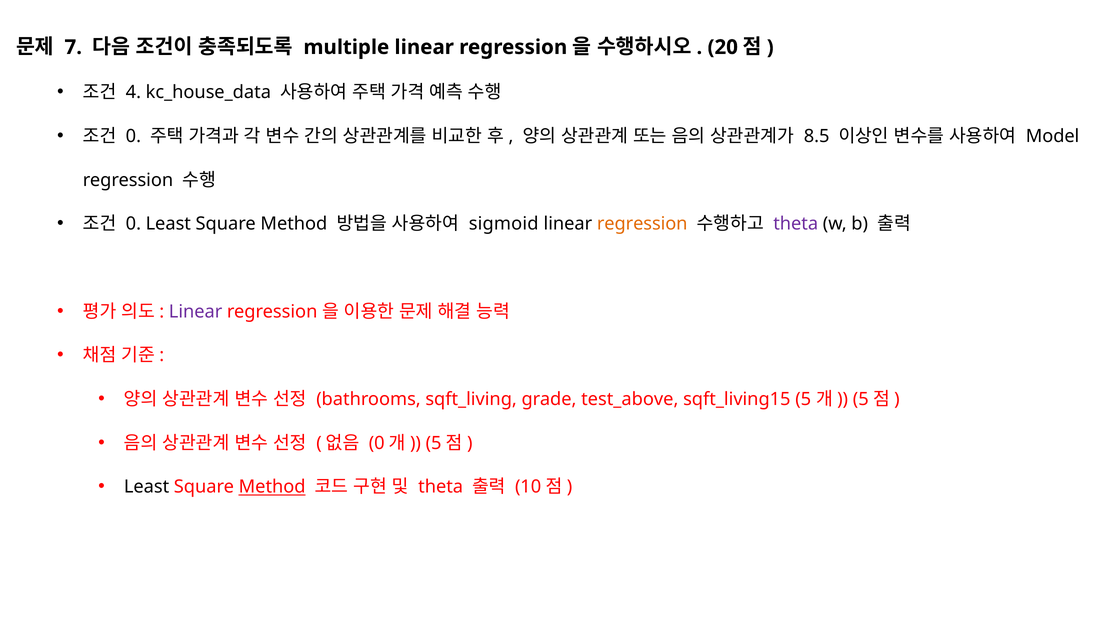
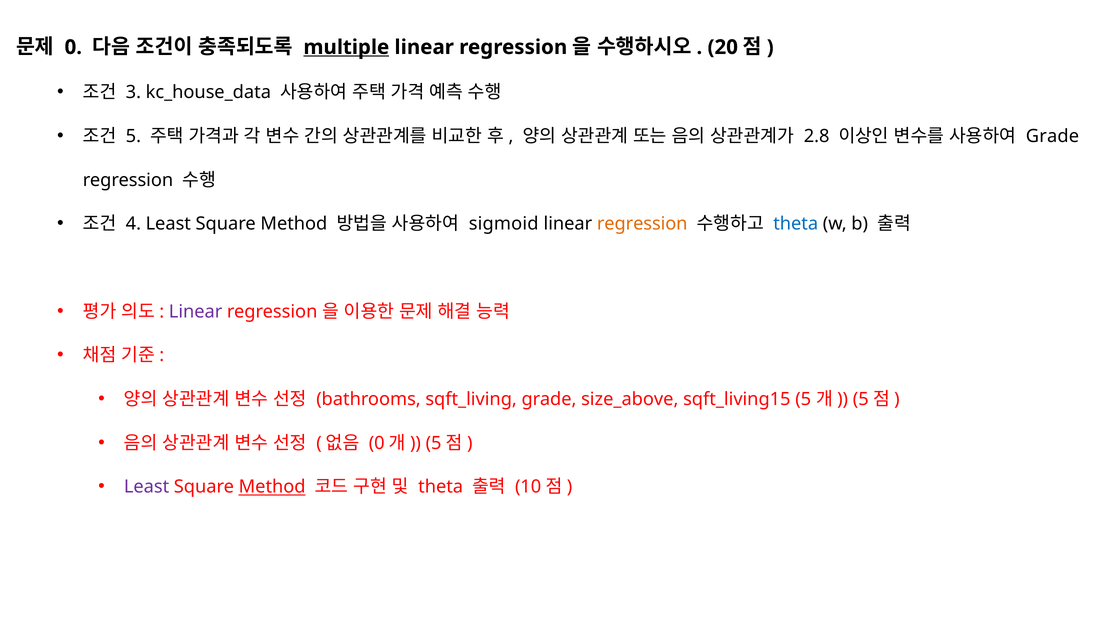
7: 7 -> 0 (73, 47)
multiple underline: none -> present (346, 47)
4: 4 -> 3 (133, 92)
0: 0 -> 5 (133, 136)
8.5: 8.5 -> 2.8 (817, 136)
Model: Model -> Grade (1052, 136)
0: 0 -> 4 (133, 224)
theta colour: purple -> blue (796, 224)
test_above: test_above -> size_above (630, 399)
Least colour: black -> purple (147, 487)
